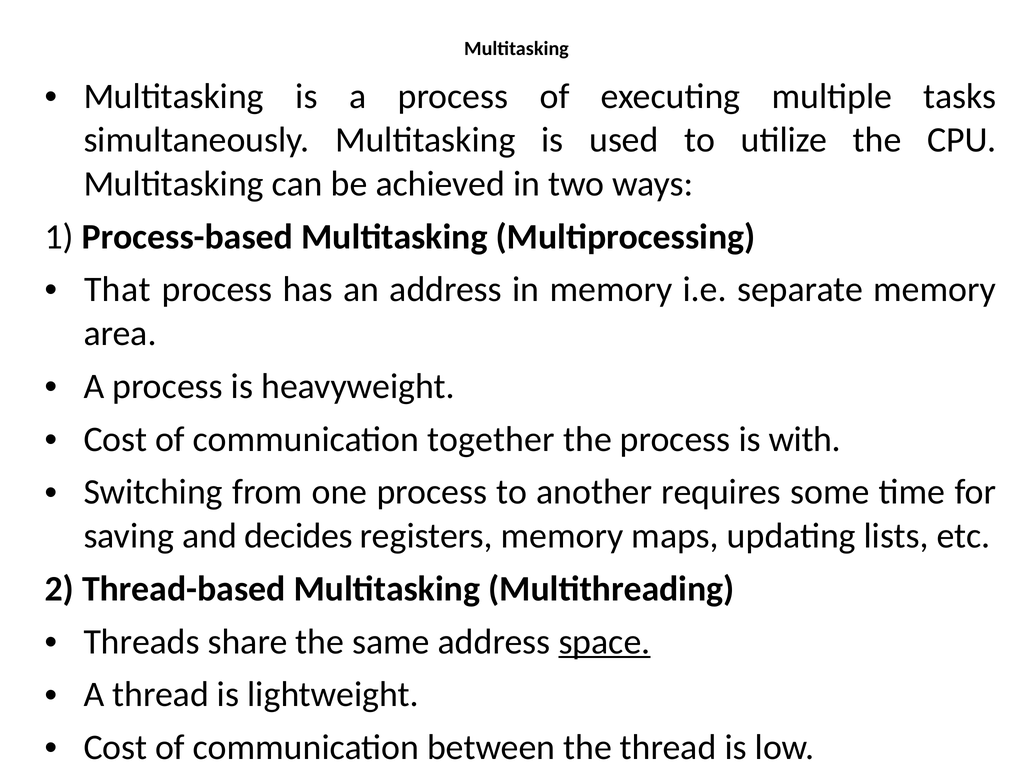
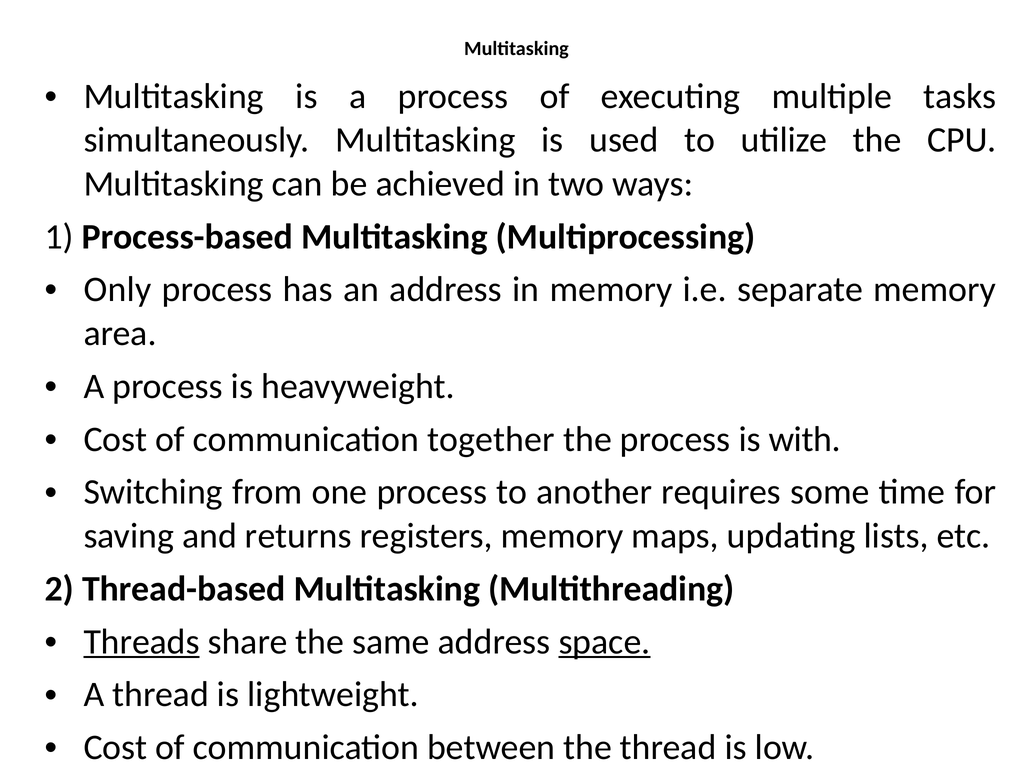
That: That -> Only (117, 290)
decides: decides -> returns (298, 536)
Threads underline: none -> present (142, 642)
